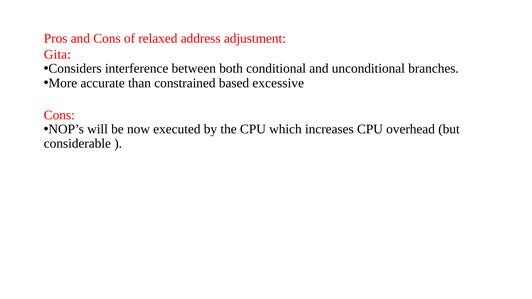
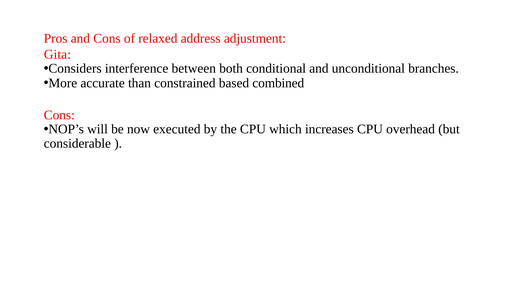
excessive: excessive -> combined (278, 83)
